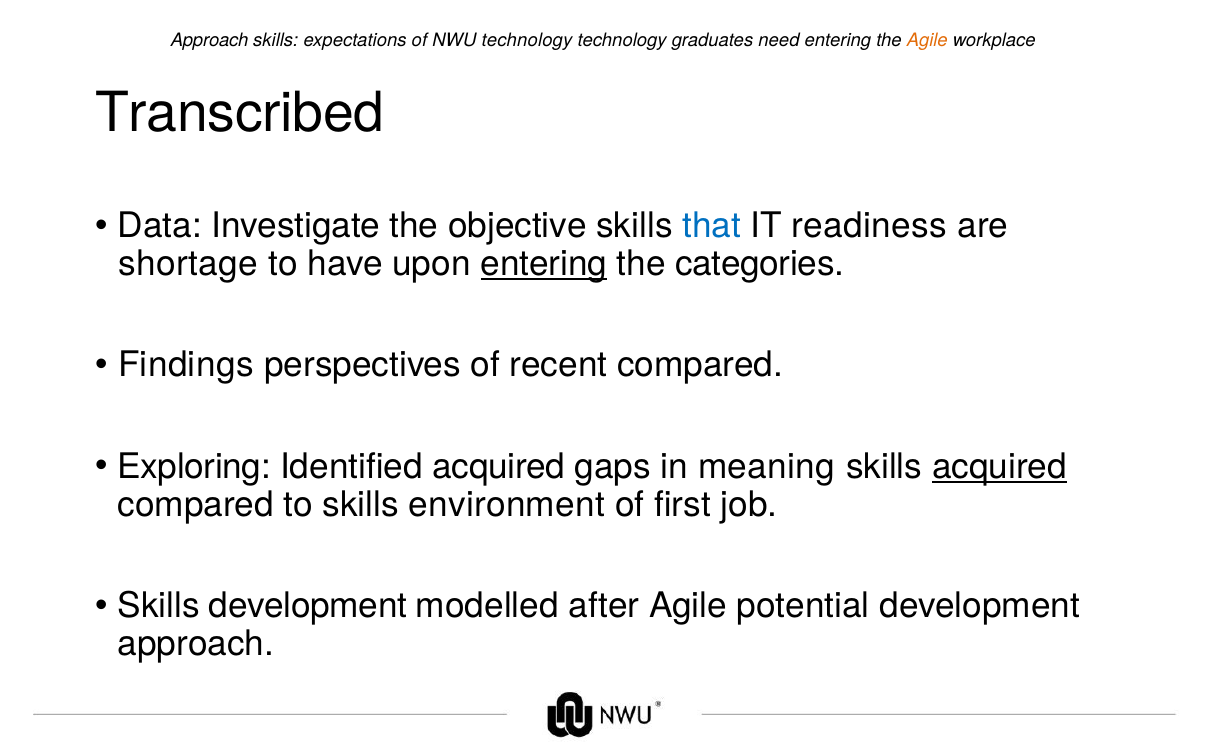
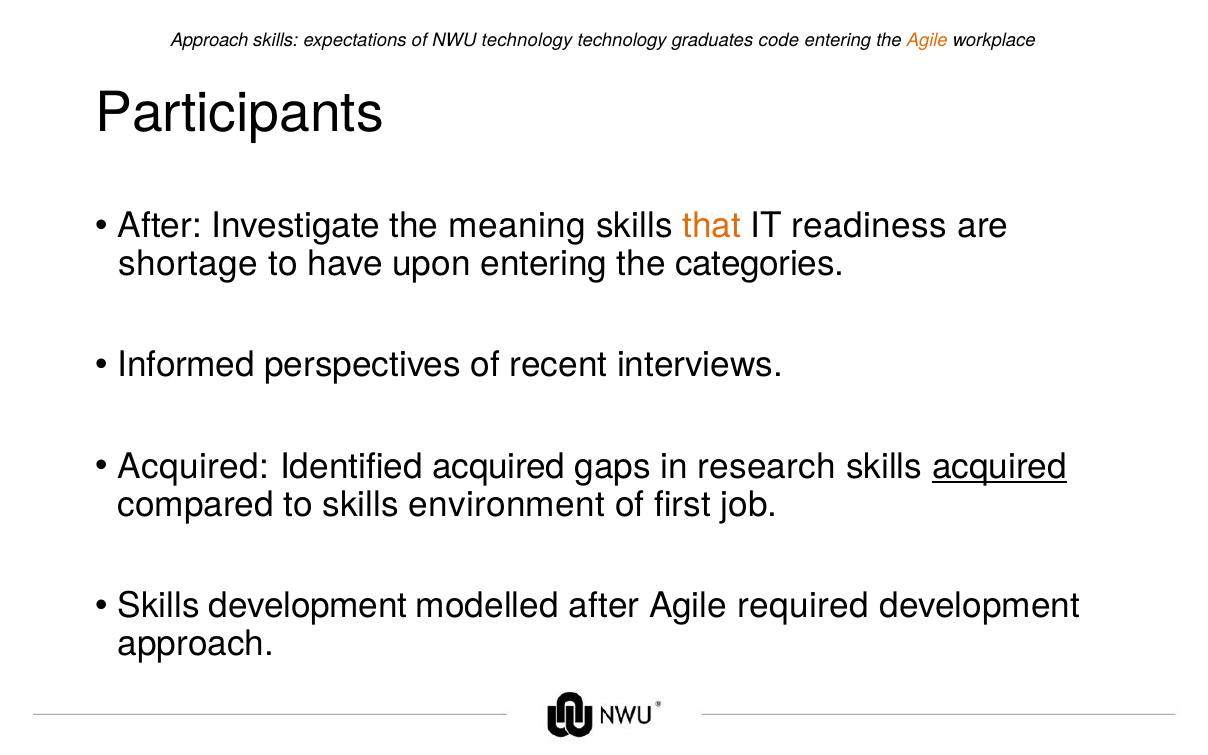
need: need -> code (779, 40)
Transcribed: Transcribed -> Participants (240, 113)
Data: Data -> After (160, 226)
objective: objective -> meaning (517, 226)
that colour: blue -> orange (712, 226)
entering underline: present -> none (544, 264)
Findings: Findings -> Informed (186, 365)
recent compared: compared -> interviews (700, 365)
Exploring: Exploring -> Acquired (194, 466)
meaning: meaning -> research (767, 466)
potential: potential -> required (803, 606)
